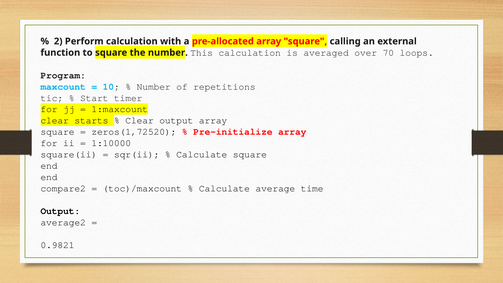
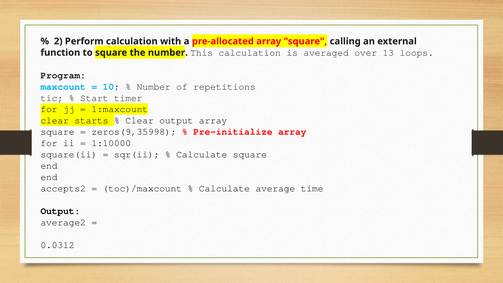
70: 70 -> 13 (388, 53)
zeros(1,72520: zeros(1,72520 -> zeros(9,35998 (134, 132)
compare2: compare2 -> accepts2 (63, 188)
0.9821: 0.9821 -> 0.0312 (57, 245)
